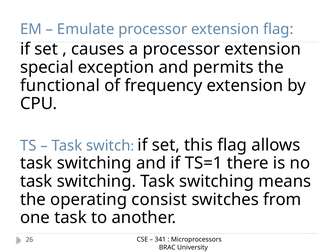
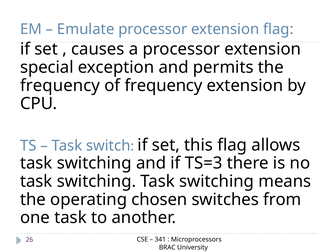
functional: functional -> frequency (60, 85)
TS=1: TS=1 -> TS=3 (204, 163)
consist: consist -> chosen (159, 199)
